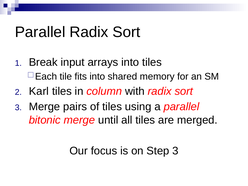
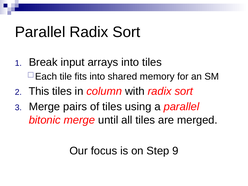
Karl: Karl -> This (39, 91)
Step 3: 3 -> 9 (175, 151)
